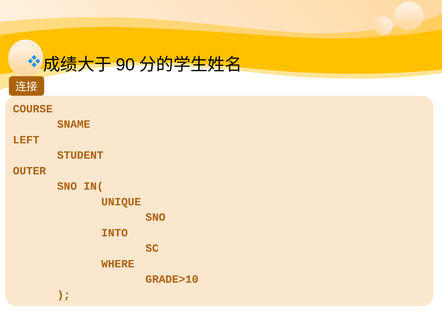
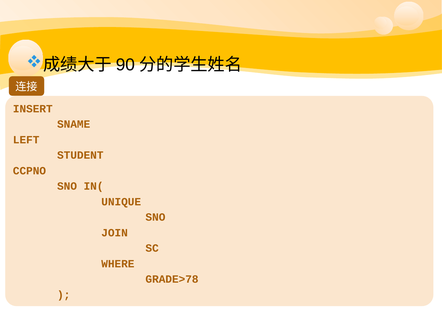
COURSE: COURSE -> INSERT (33, 109)
OUTER: OUTER -> CCPNO (29, 171)
INTO: INTO -> JOIN (115, 232)
GRADE>10: GRADE>10 -> GRADE>78 (172, 279)
